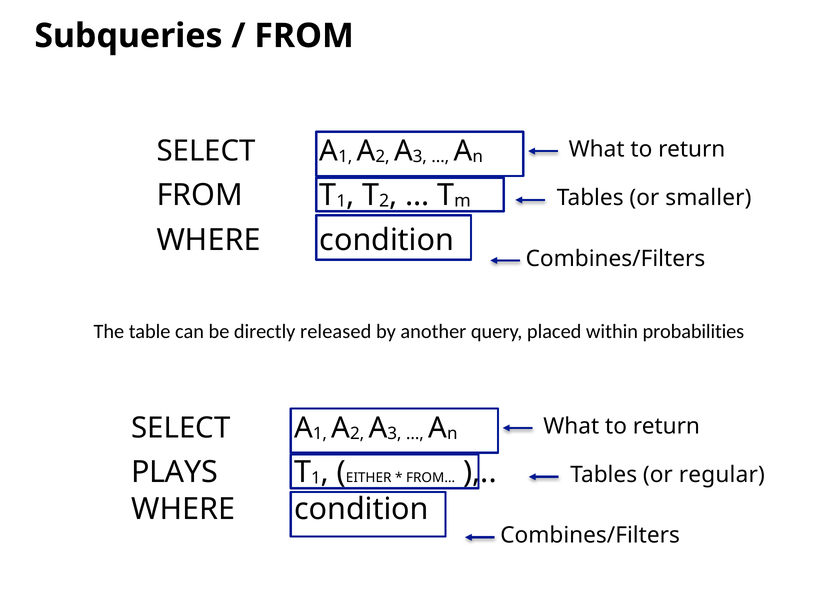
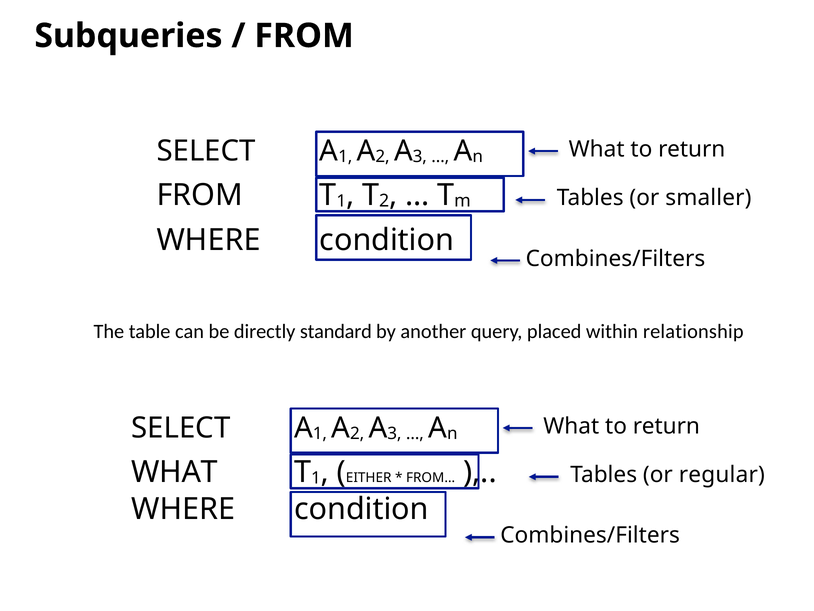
released: released -> standard (336, 331)
probabilities: probabilities -> relationship (693, 331)
PLAYS: PLAYS -> WHAT (175, 472)
